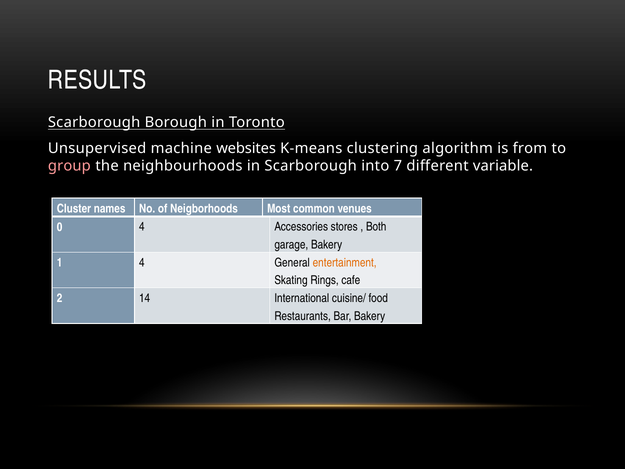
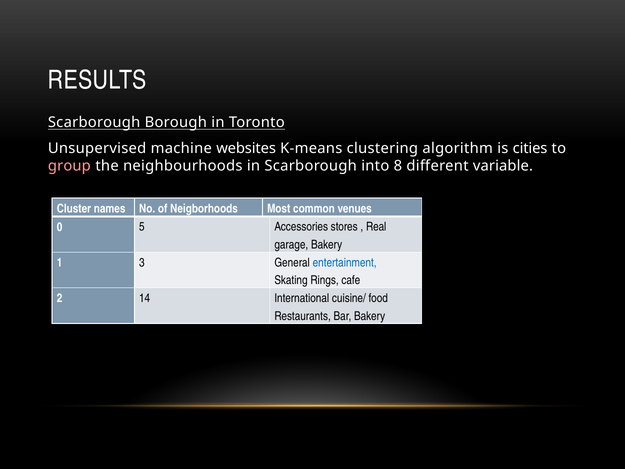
from: from -> cities (530, 148)
7: 7 -> 8 (398, 166)
0 4: 4 -> 5 (142, 227)
Both: Both -> Real (376, 227)
1 4: 4 -> 3 (142, 262)
entertainment colour: orange -> blue (345, 262)
